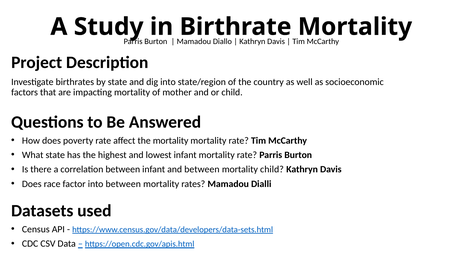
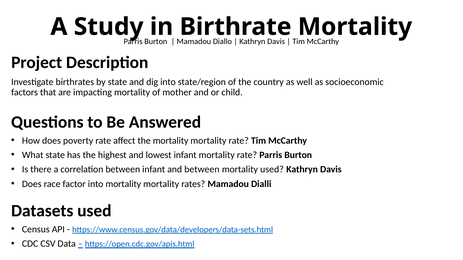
mortality child: child -> used (272, 170)
into between: between -> mortality (123, 184)
